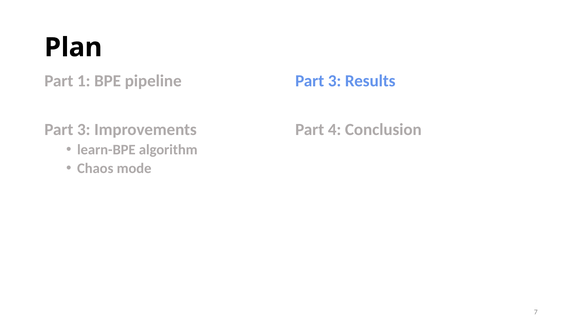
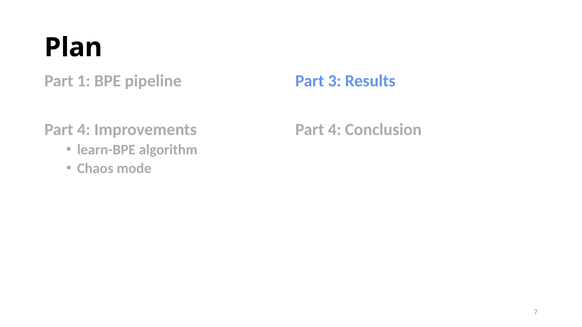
3: 3 -> 4 (84, 130)
